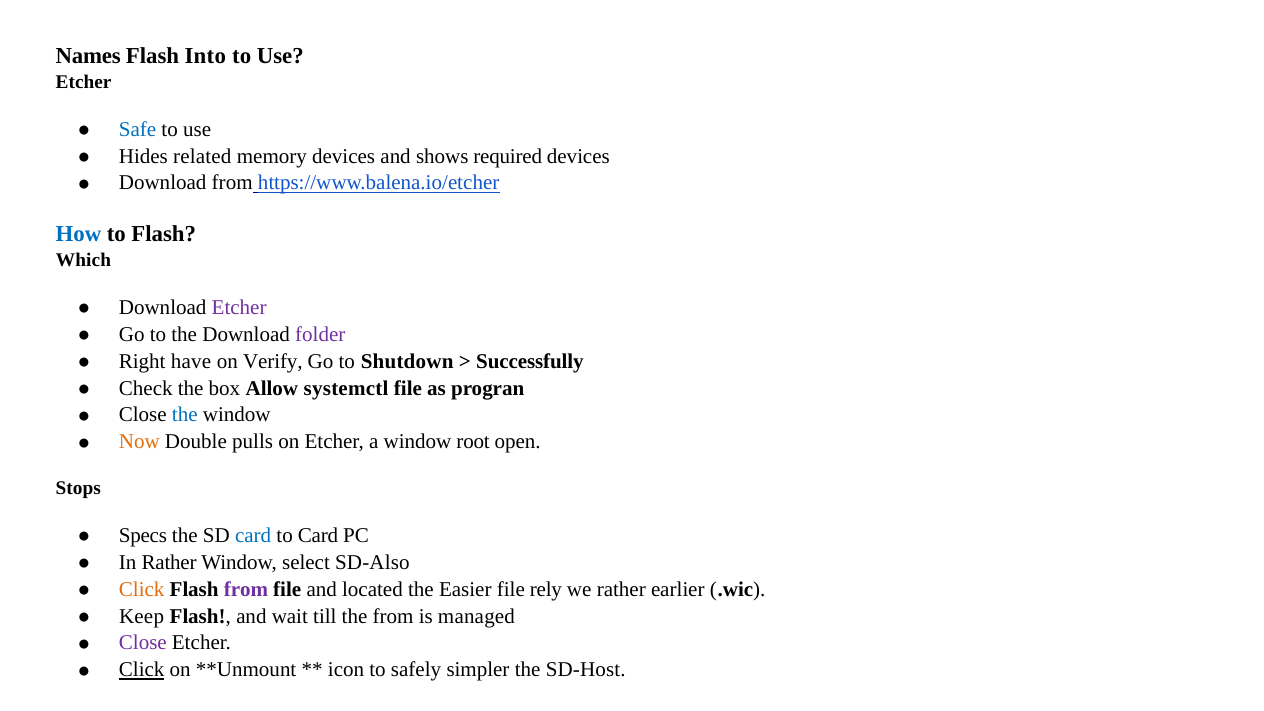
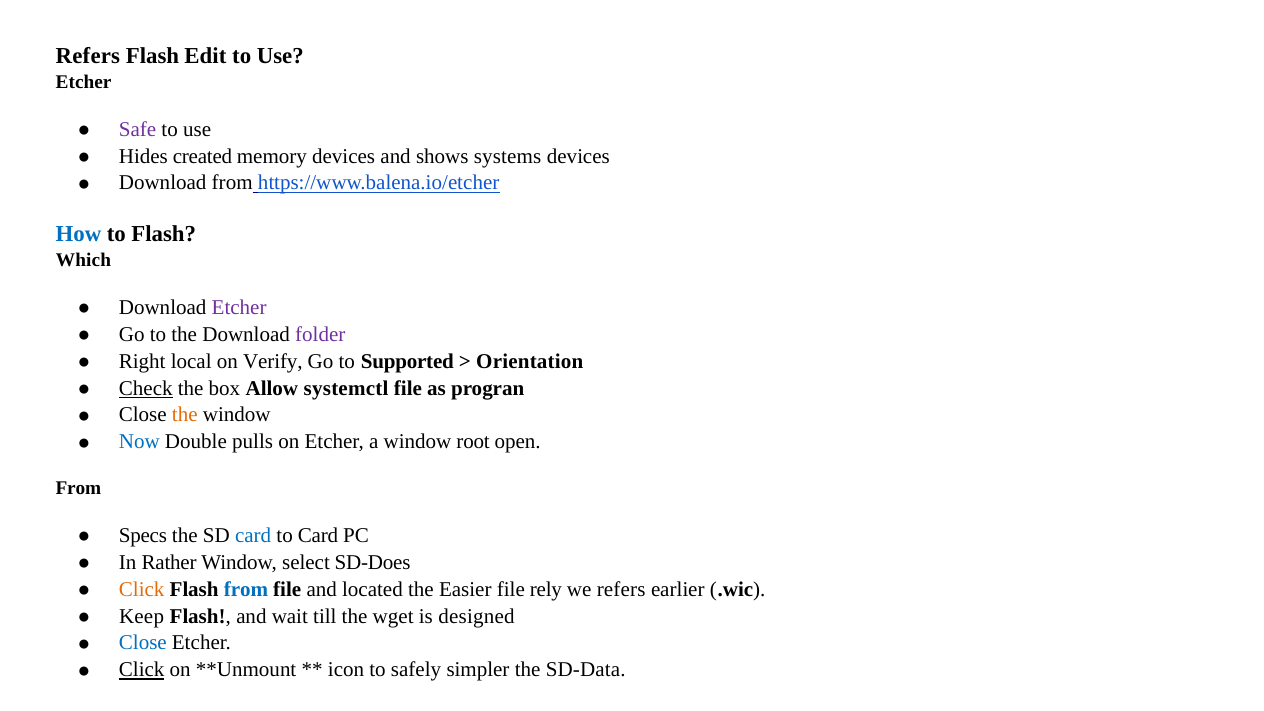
Names: Names -> Refers (88, 56)
Into: Into -> Edit (205, 56)
Safe colour: blue -> purple (138, 129)
related: related -> created (202, 156)
required: required -> systems (508, 156)
have: have -> local (191, 361)
Shutdown: Shutdown -> Supported (407, 361)
Successfully: Successfully -> Orientation (530, 361)
Check underline: none -> present (146, 388)
the colour: blue -> orange (185, 415)
Now colour: orange -> blue (139, 442)
Stops: Stops -> From (78, 489)
SD-Also: SD-Also -> SD-Does (373, 562)
from colour: purple -> blue (246, 589)
we rather: rather -> refers (621, 589)
the from: from -> wget (393, 616)
managed: managed -> designed (476, 616)
Close colour: purple -> blue (143, 643)
SD-Host: SD-Host -> SD-Data (586, 670)
